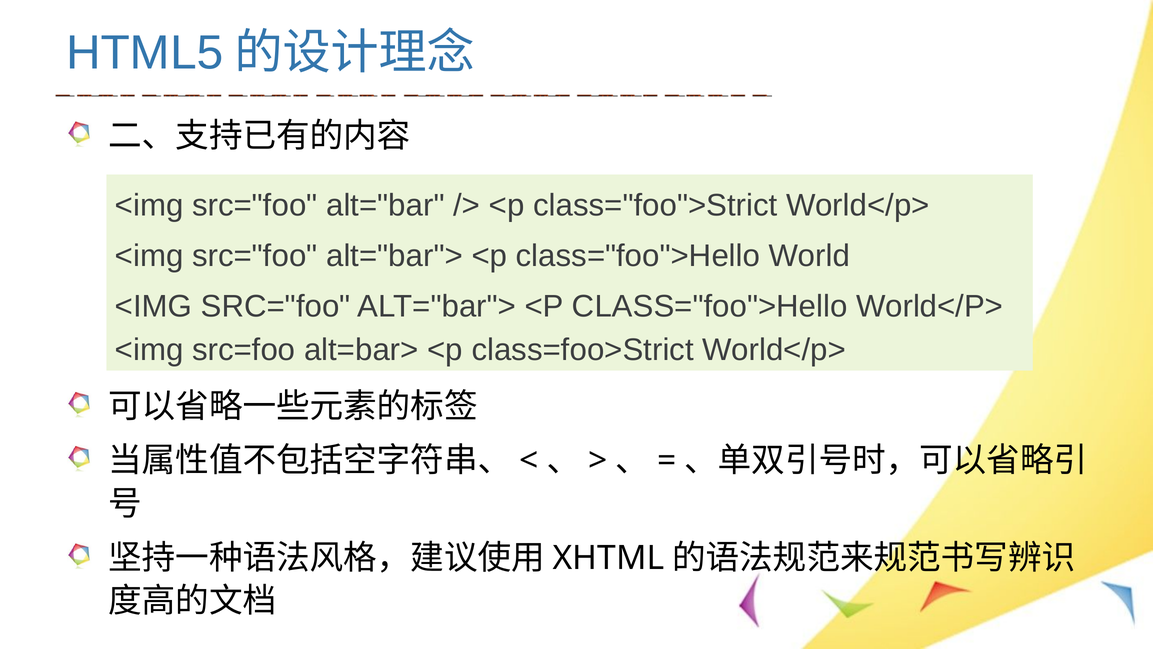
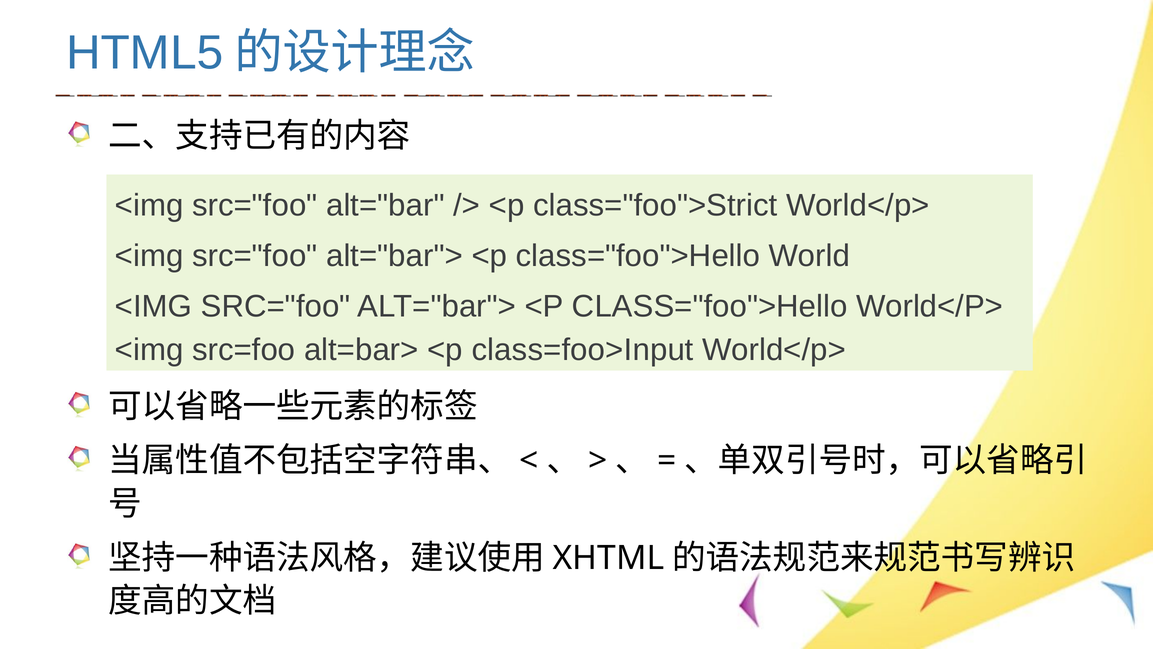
class=foo>Strict: class=foo>Strict -> class=foo>Input (583, 350)
